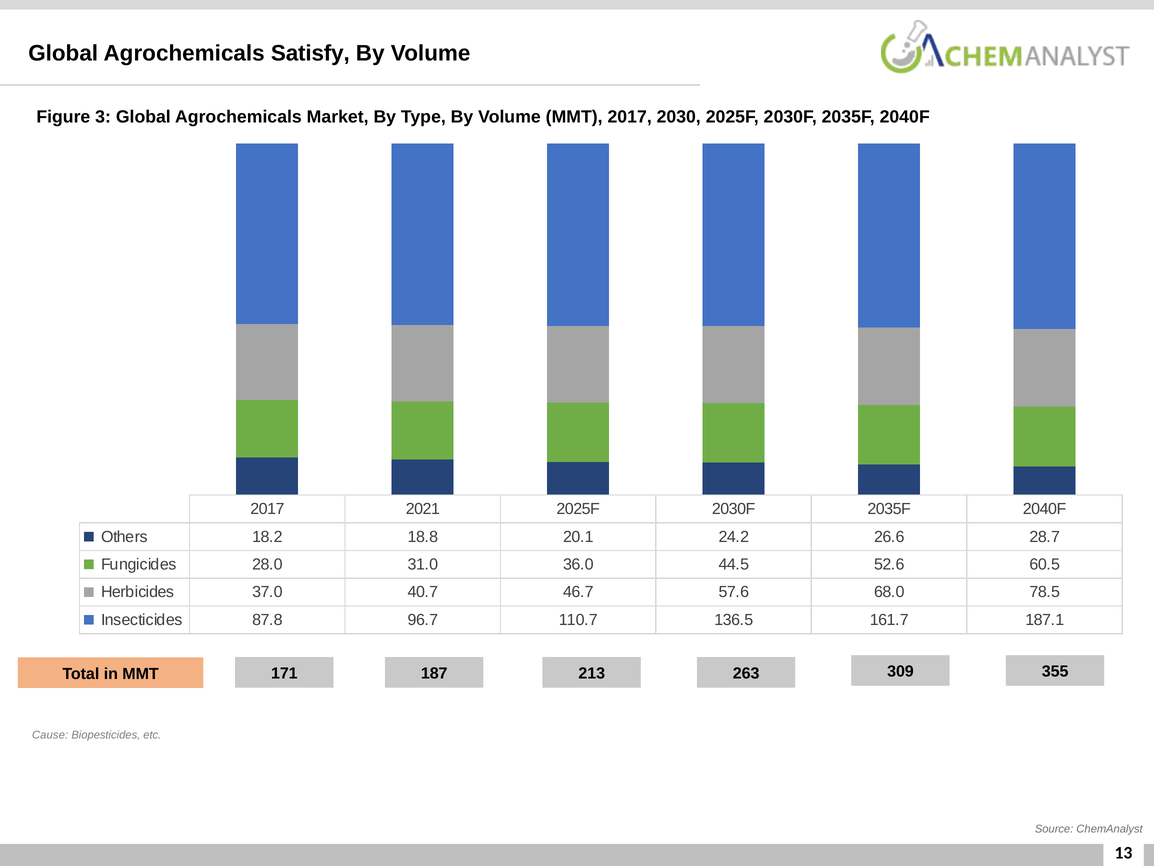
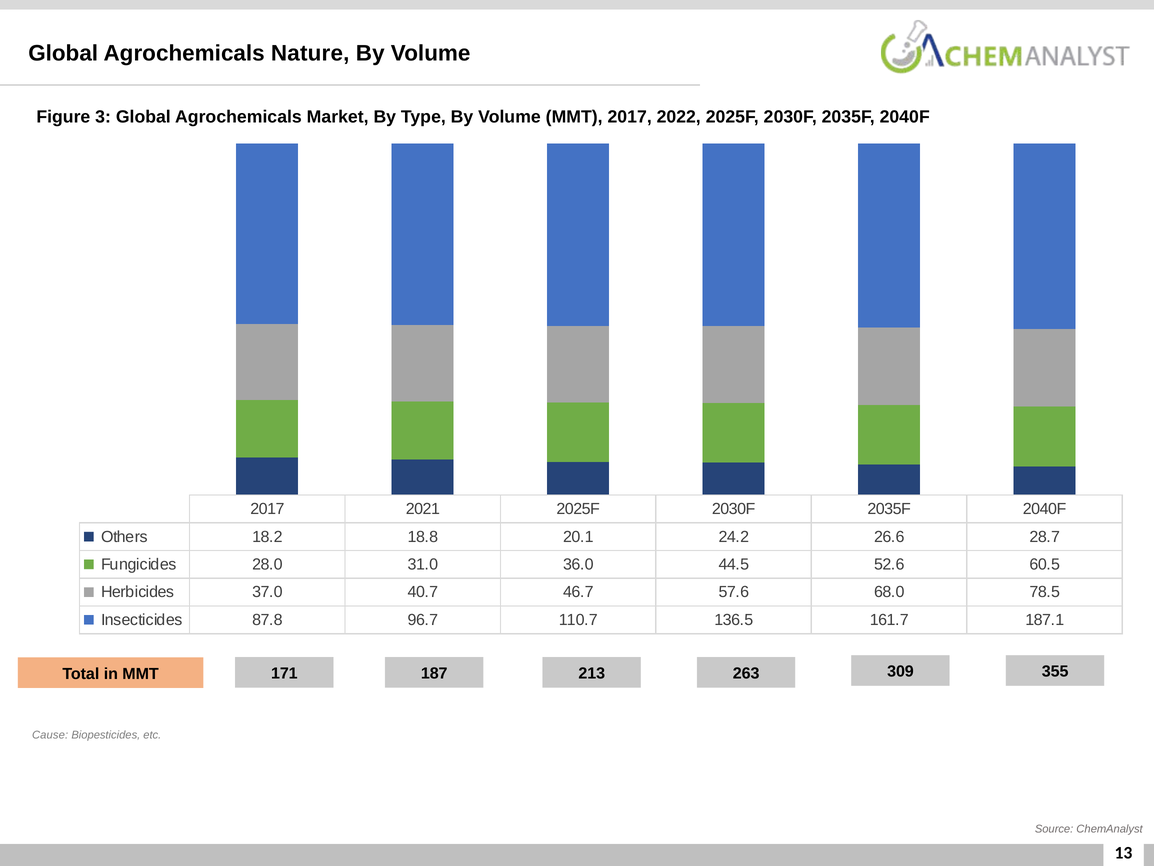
Satisfy: Satisfy -> Nature (310, 53)
2030: 2030 -> 2022 (679, 117)
